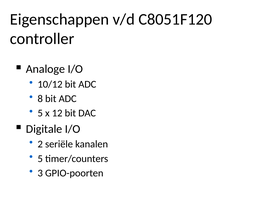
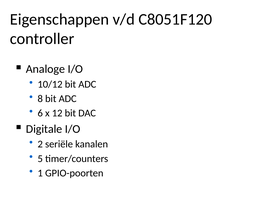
5: 5 -> 6 (40, 113)
3: 3 -> 1 (40, 174)
